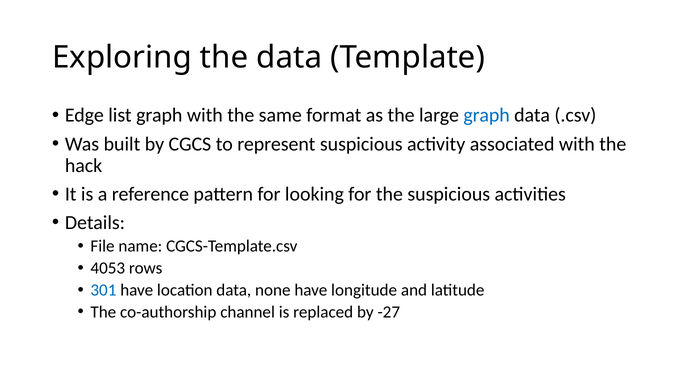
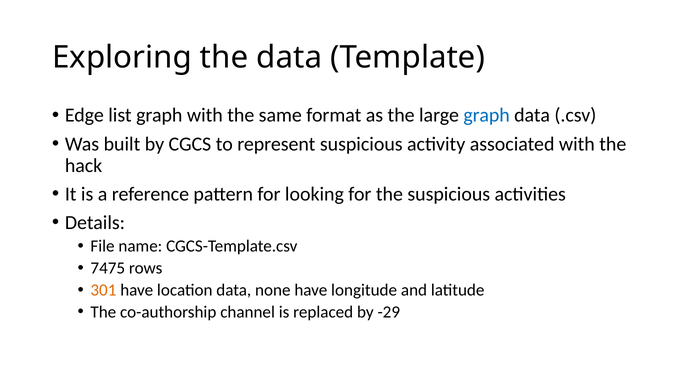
4053: 4053 -> 7475 (108, 268)
301 colour: blue -> orange (103, 290)
-27: -27 -> -29 (389, 312)
